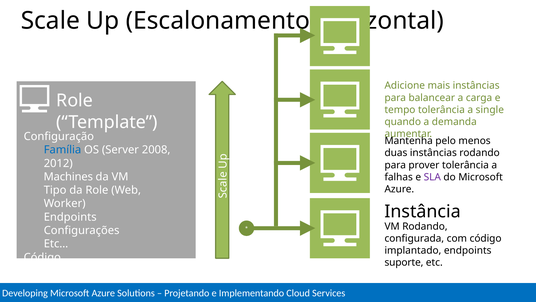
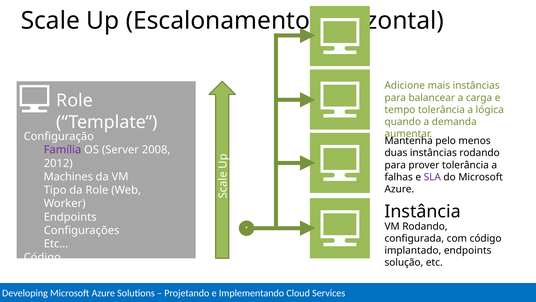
single: single -> lógica (490, 110)
Família colour: blue -> purple (62, 150)
suporte: suporte -> solução (404, 262)
